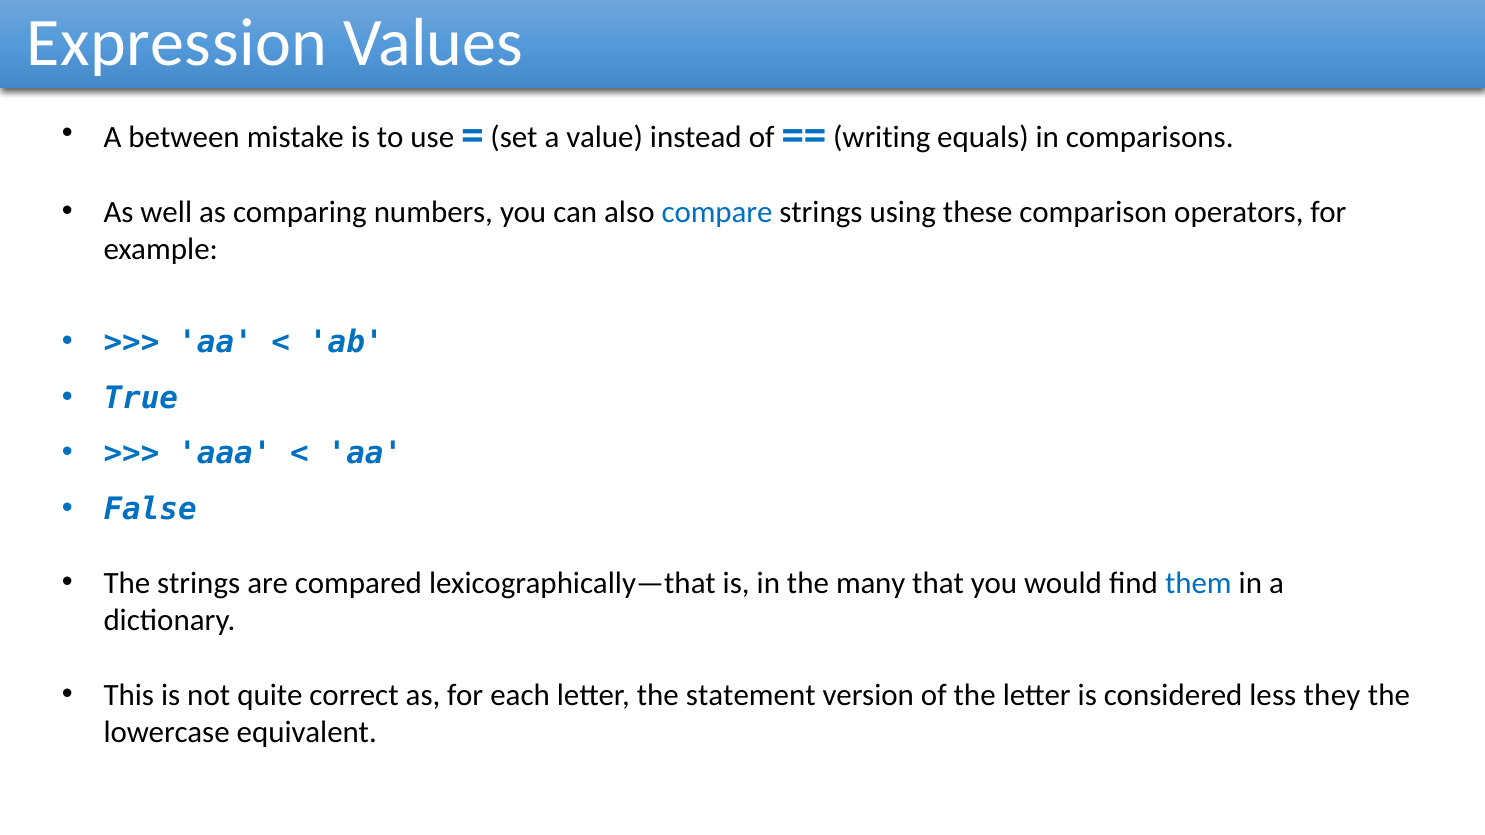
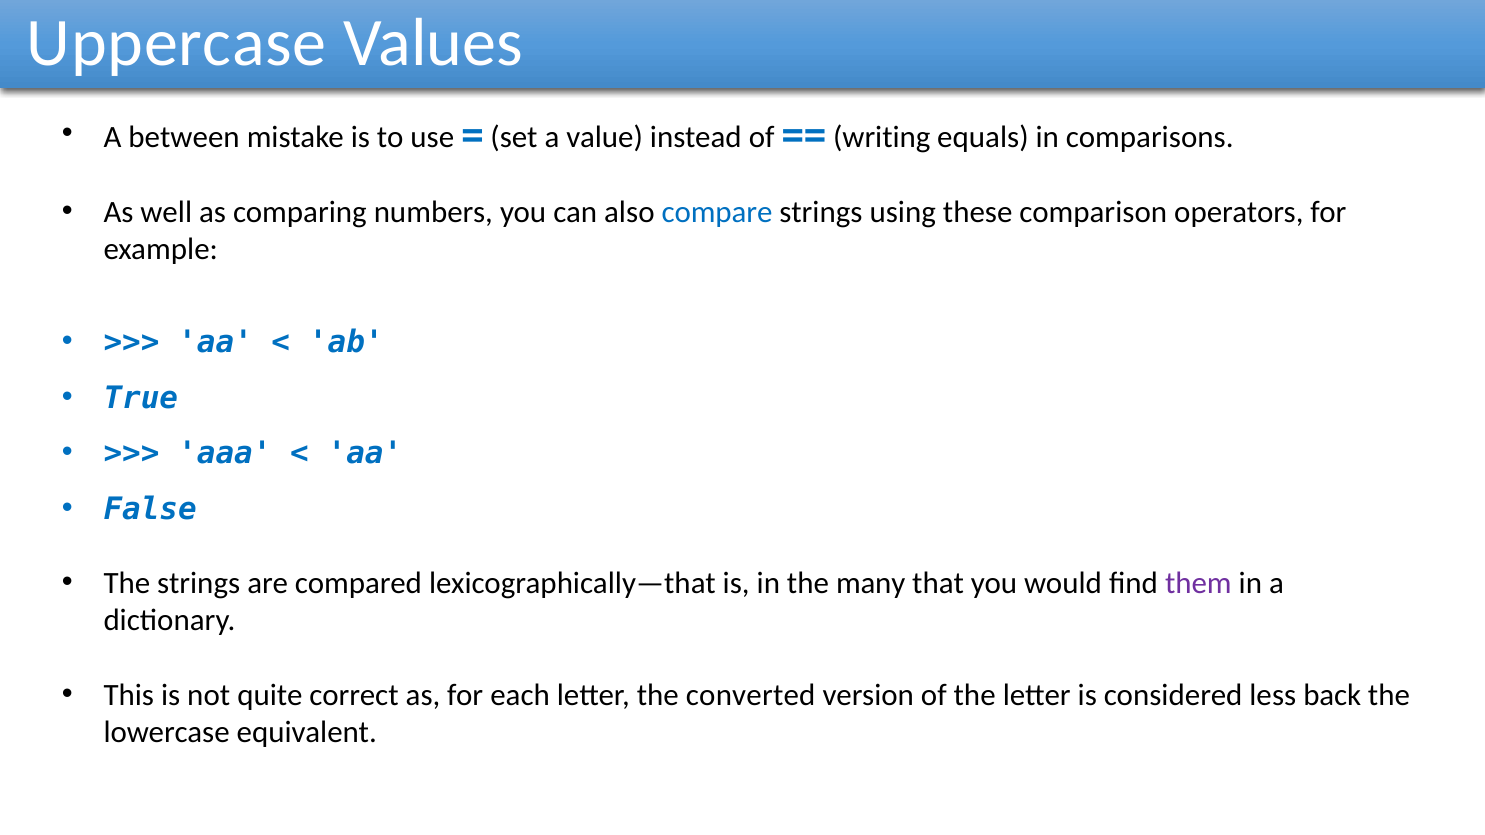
Expression: Expression -> Uppercase (177, 44)
them colour: blue -> purple (1198, 584)
statement: statement -> converted (751, 695)
they: they -> back (1332, 695)
